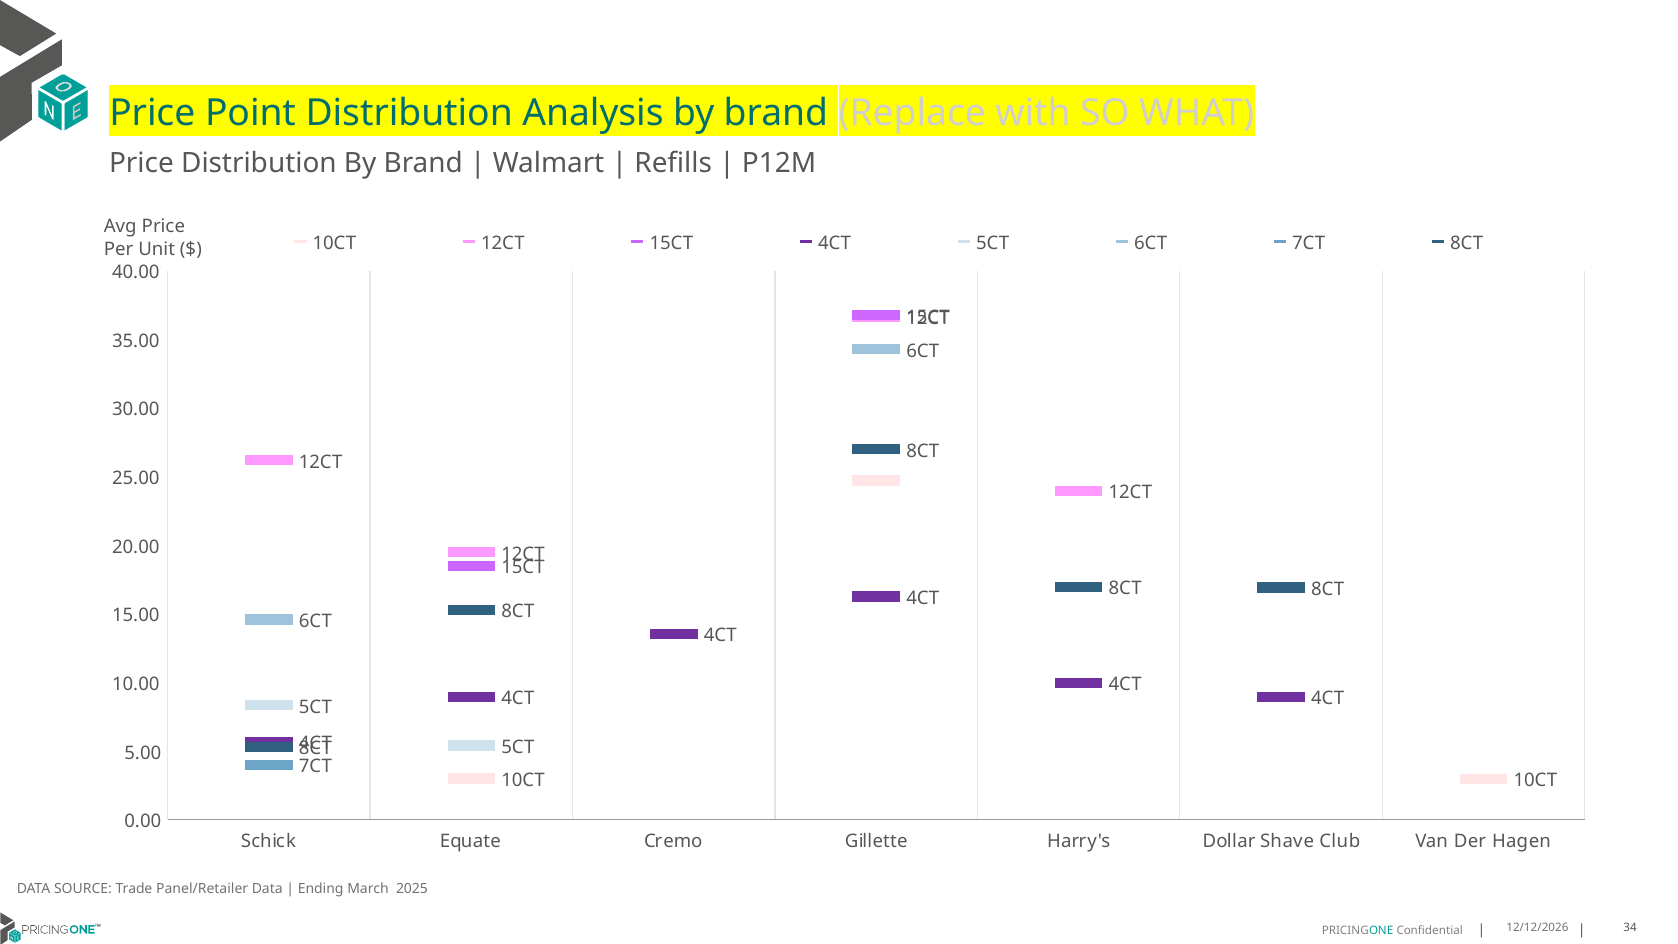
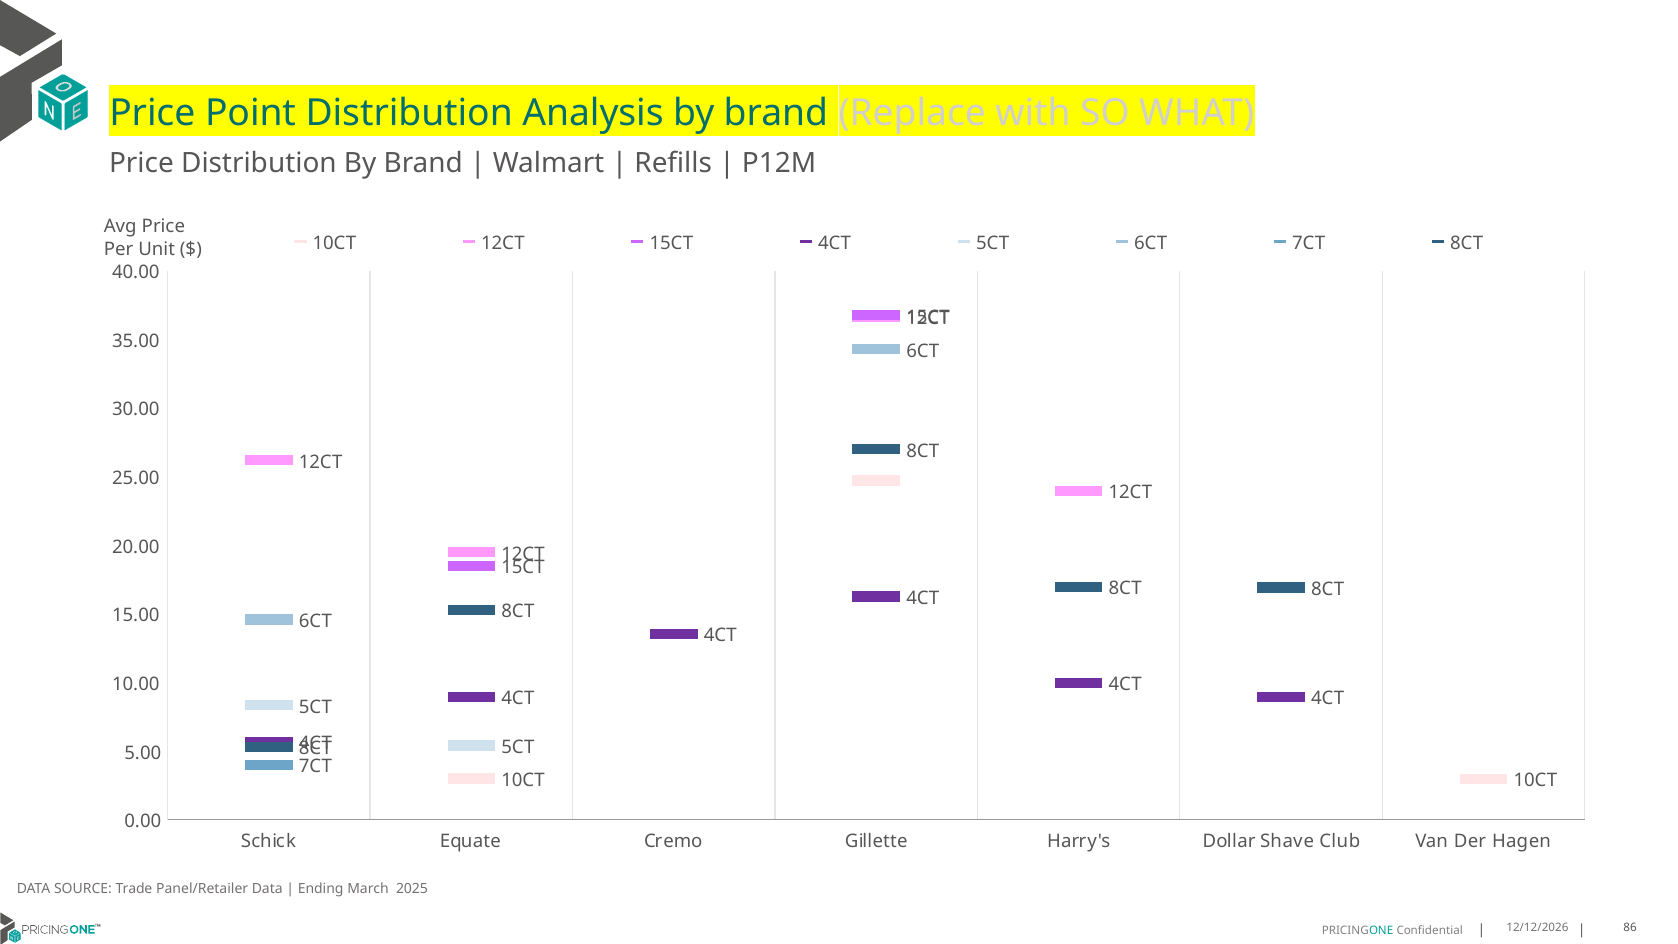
34: 34 -> 86 (1630, 928)
